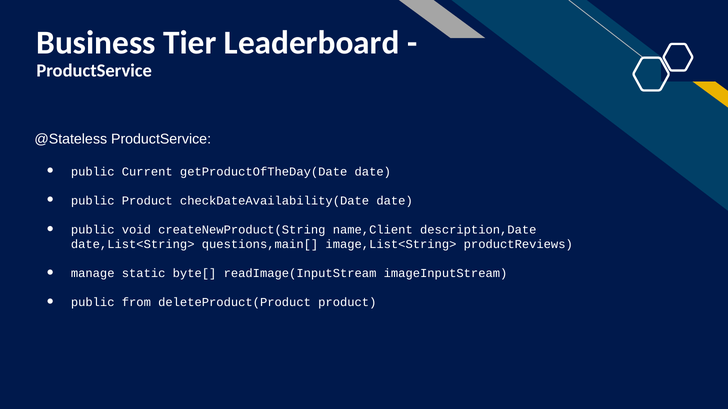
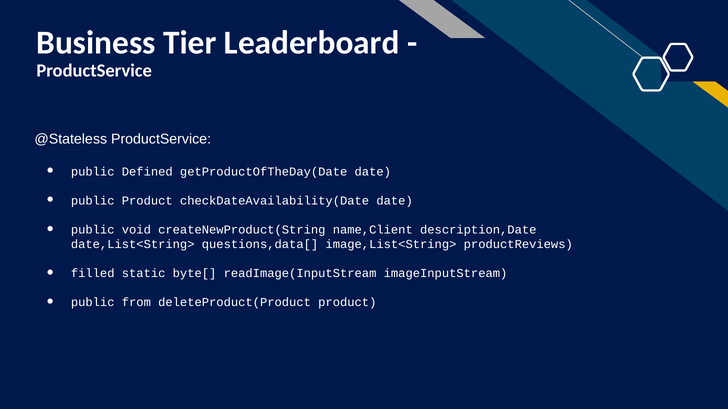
Current: Current -> Defined (147, 172)
questions,main[: questions,main[ -> questions,data[ (260, 245)
manage: manage -> filled (93, 274)
